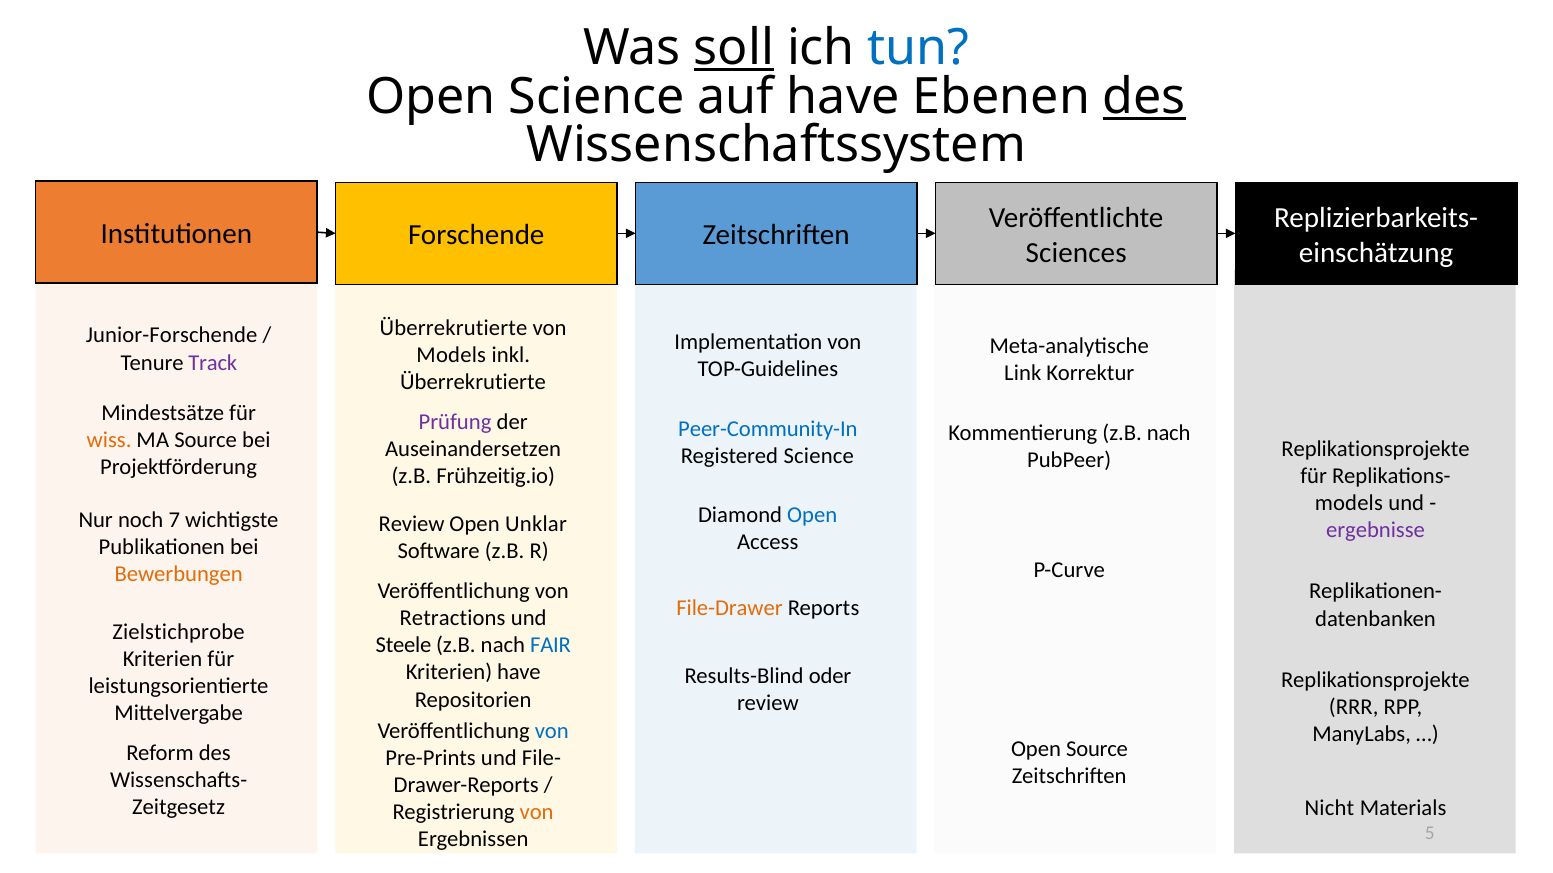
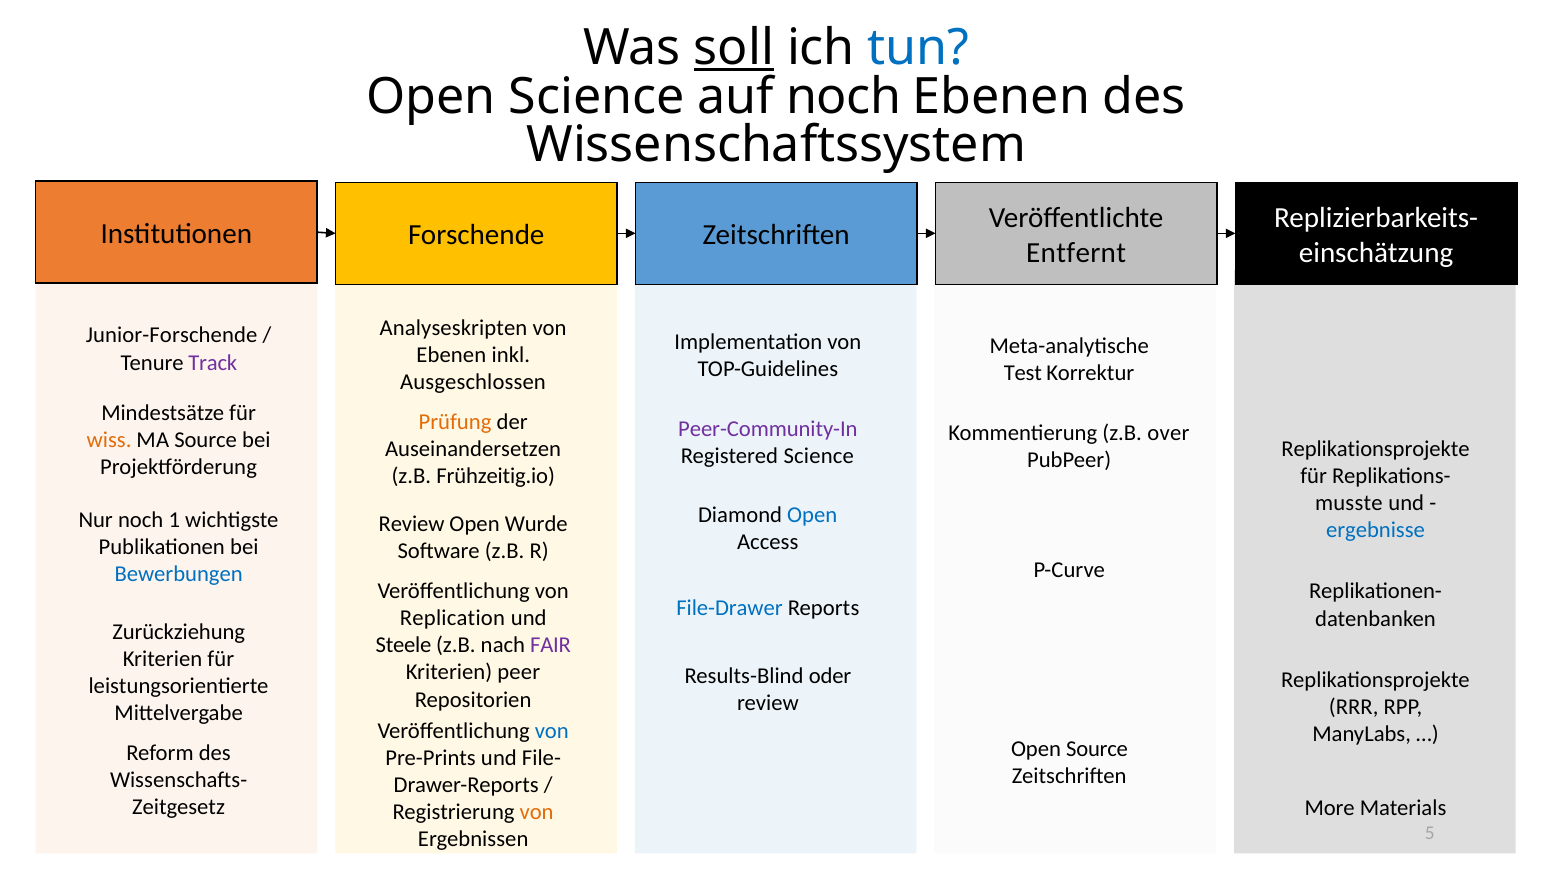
auf have: have -> noch (844, 97)
des underline: present -> none (1144, 97)
Sciences: Sciences -> Entfernt (1076, 253)
Überrekrutierte: Überrekrutierte -> Analyseskripten (454, 328)
Models: Models -> Ebenen (451, 355)
Link: Link -> Test (1023, 374)
Überrekrutierte: Überrekrutierte -> Ausgeschlossen (473, 382)
Prüfung colour: purple -> orange (455, 422)
Peer-Community-In colour: blue -> purple (768, 429)
Kommentierung z.B nach: nach -> over (1168, 433)
models: models -> musste (1349, 503)
7: 7 -> 1 (174, 520)
Unklar: Unklar -> Wurde (536, 525)
ergebnisse colour: purple -> blue (1376, 530)
Bewerbungen colour: orange -> blue (179, 575)
File-Drawer colour: orange -> blue (730, 609)
Retractions: Retractions -> Replication (452, 618)
Zielstichprobe: Zielstichprobe -> Zurückziehung (179, 632)
FAIR colour: blue -> purple (551, 646)
Kriterien have: have -> peer (519, 673)
Nicht: Nicht -> More (1330, 808)
